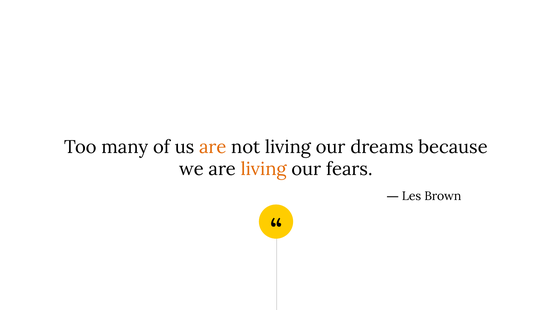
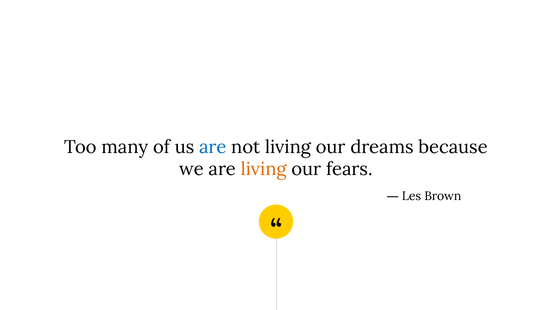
are colour: orange -> blue (213, 147)
